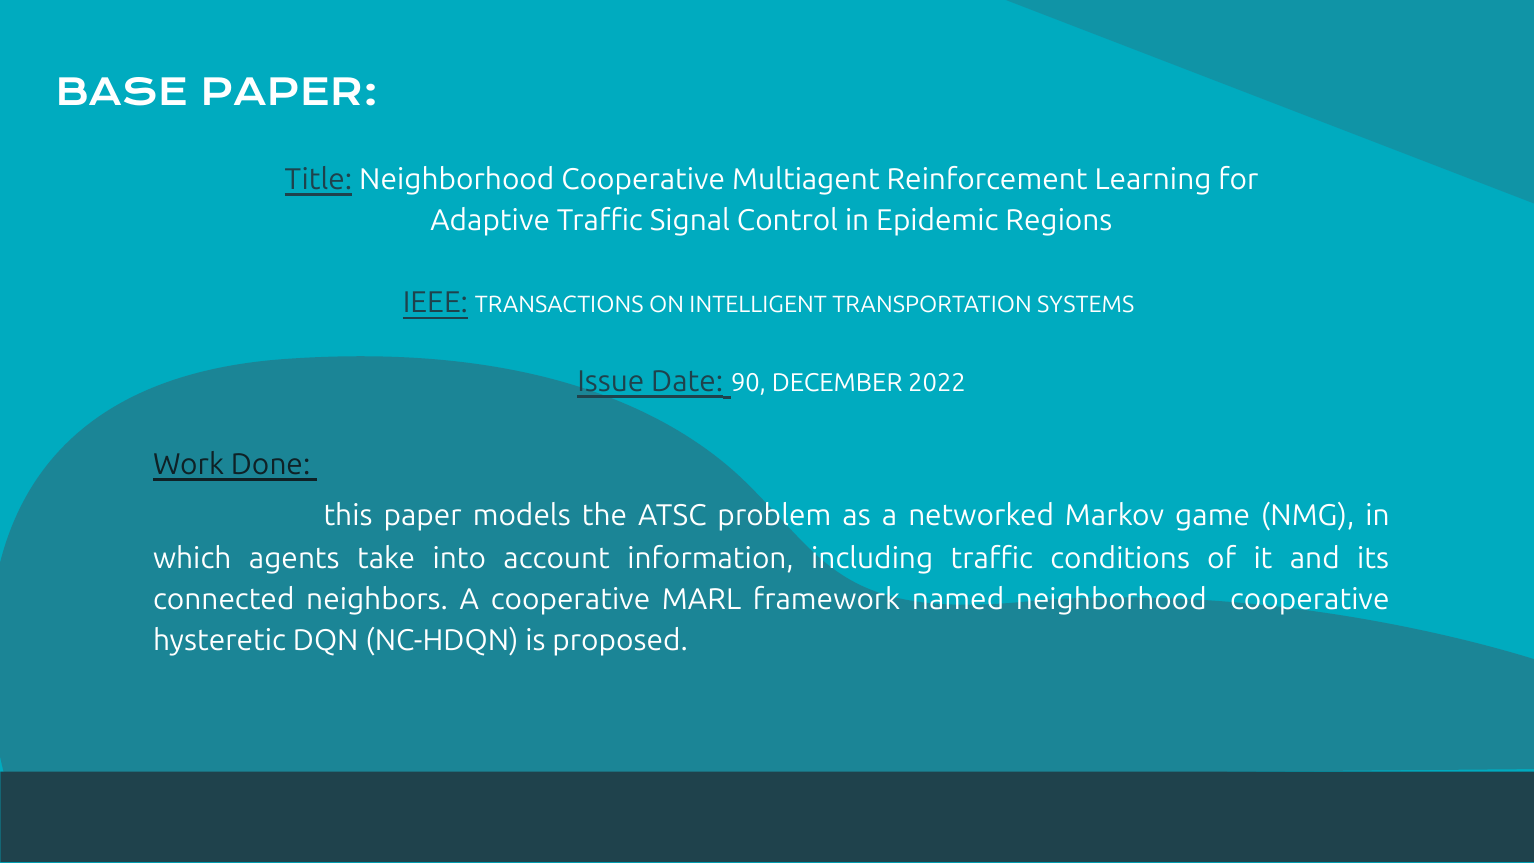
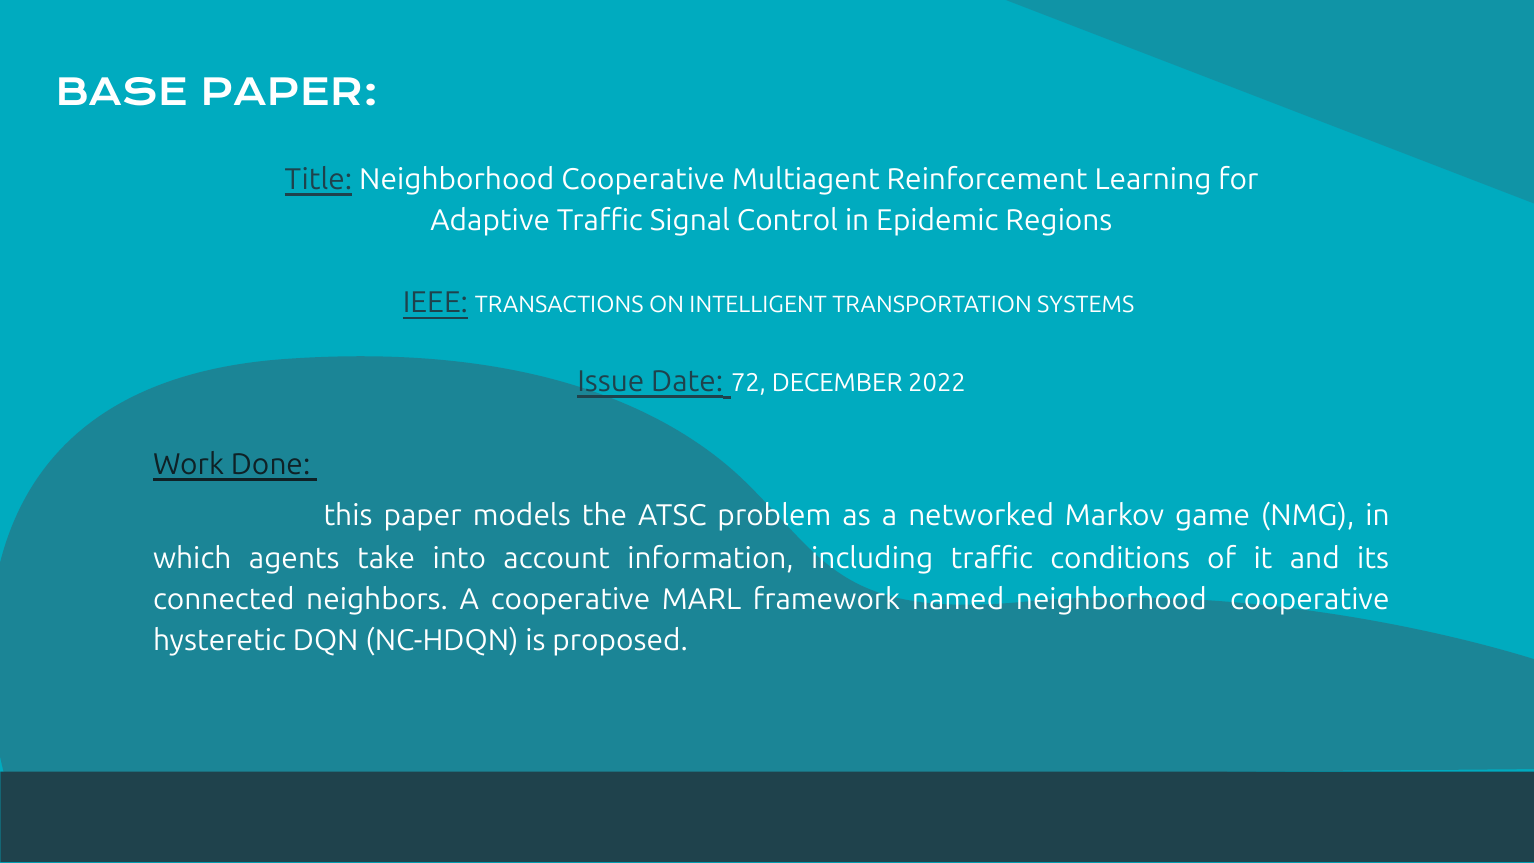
90: 90 -> 72 (748, 383)
